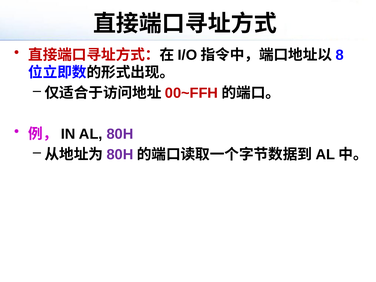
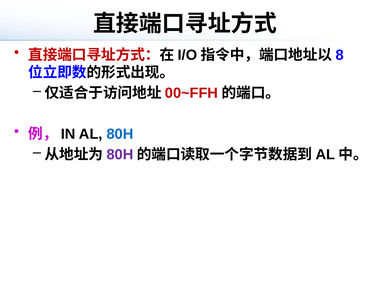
80H colour: purple -> blue (120, 134)
